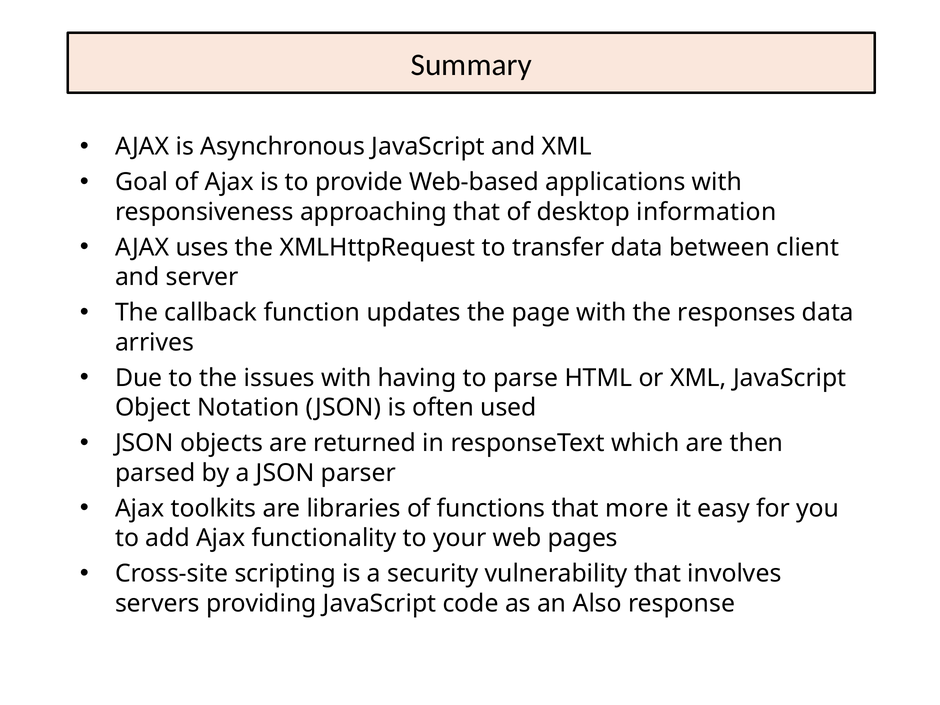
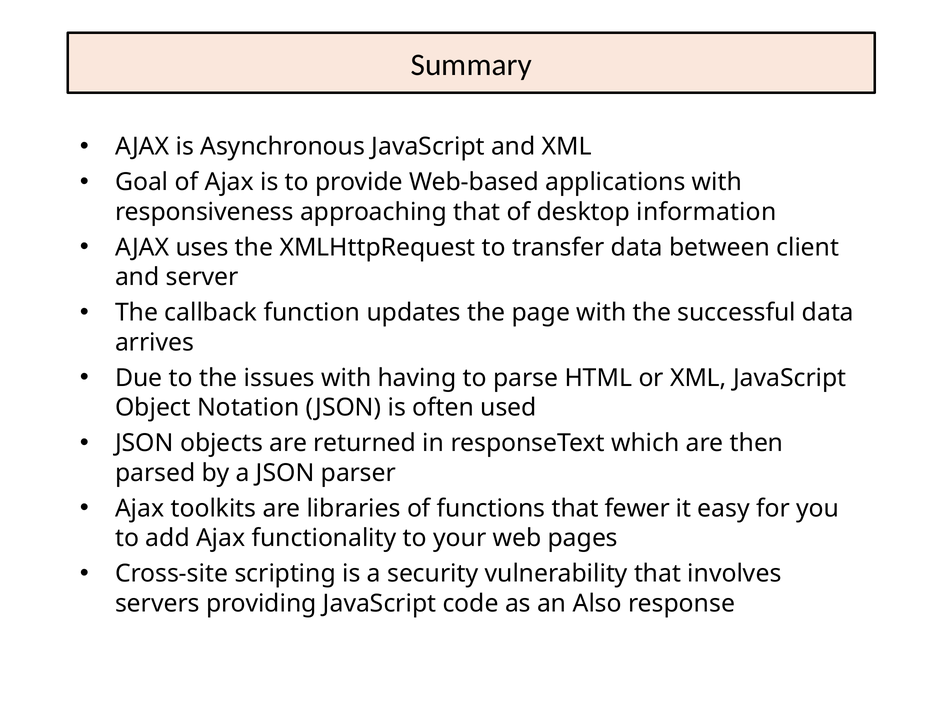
responses: responses -> successful (737, 313)
more: more -> fewer (637, 508)
